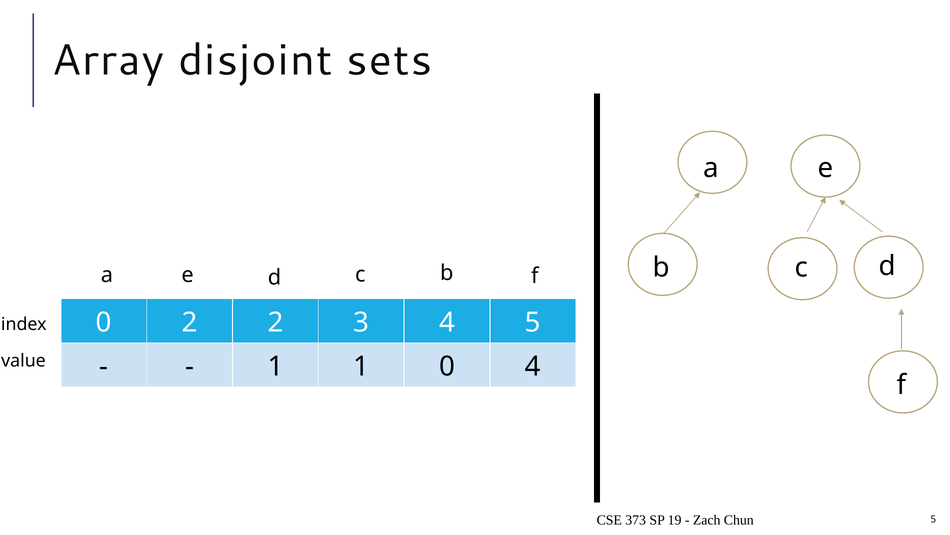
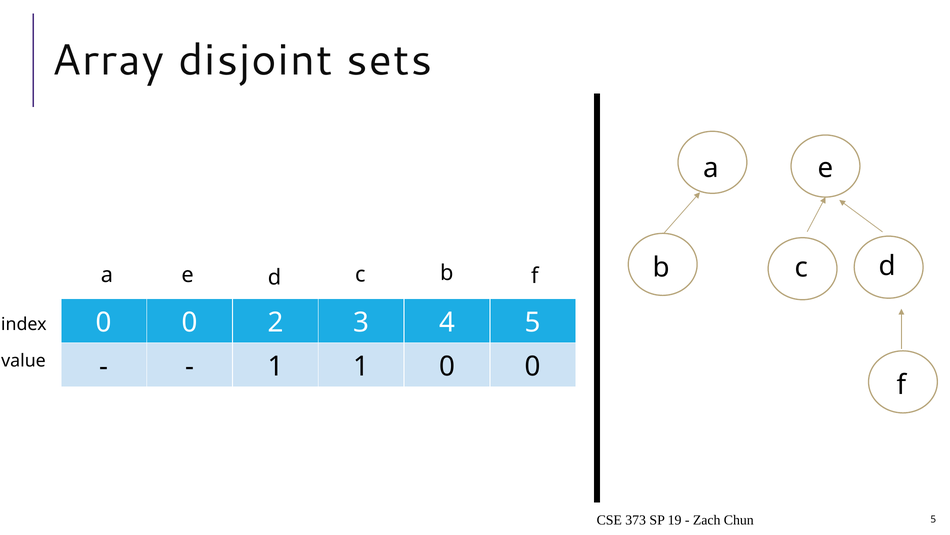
2: 2 -> 0 (190, 322)
1 0 4: 4 -> 0 (533, 366)
